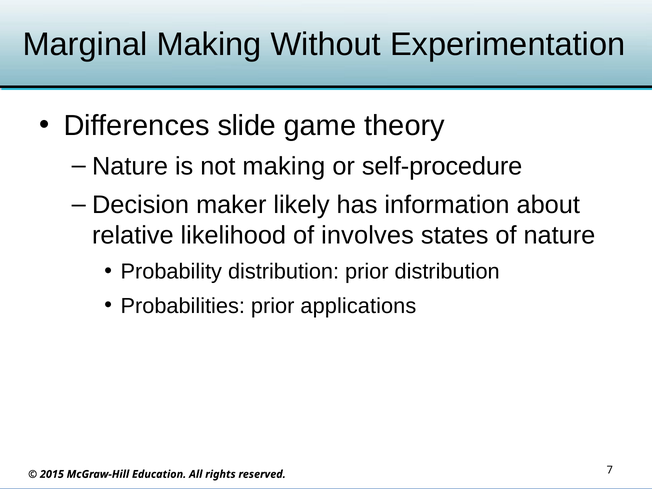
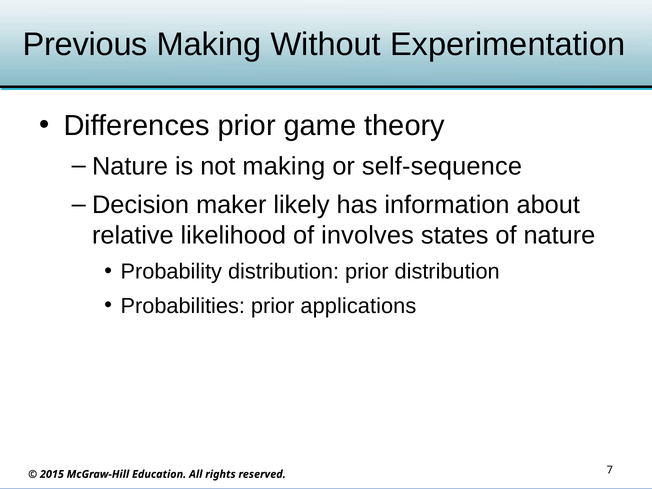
Marginal: Marginal -> Previous (85, 45)
Differences slide: slide -> prior (247, 126)
self-procedure: self-procedure -> self-sequence (442, 166)
